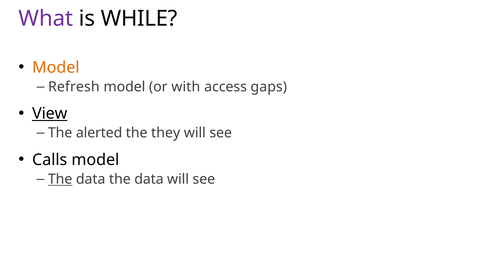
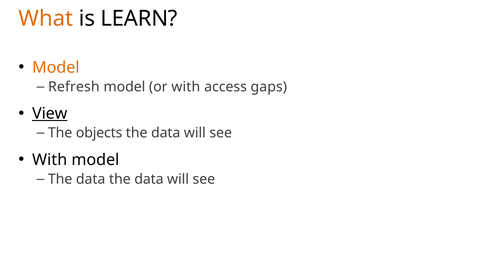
What colour: purple -> orange (46, 19)
WHILE: WHILE -> LEARN (139, 19)
alerted: alerted -> objects (99, 133)
they: they -> data (166, 133)
Calls: Calls -> With (50, 160)
The underline: present -> none (60, 179)
